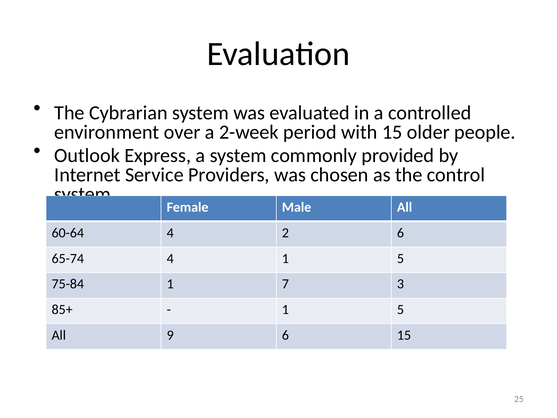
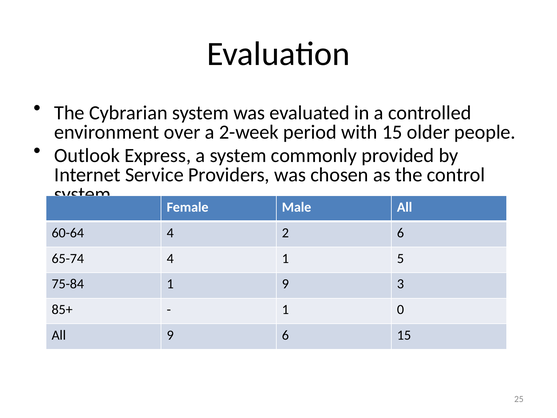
1 7: 7 -> 9 (285, 284)
5: 5 -> 0 (401, 309)
